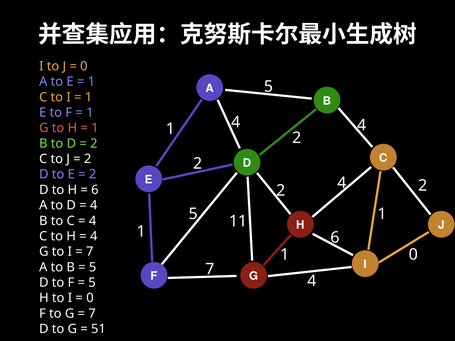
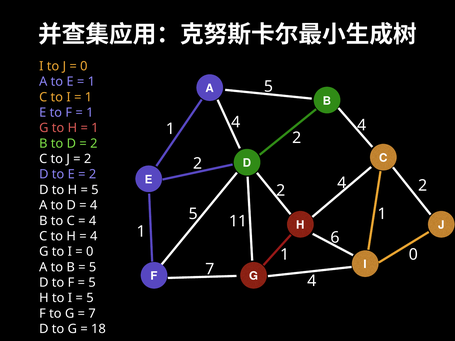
6: 6 -> 5 (95, 190)
7: 7 -> 0 (90, 252)
0: 0 -> 5 (90, 298)
51: 51 -> 18 (98, 329)
